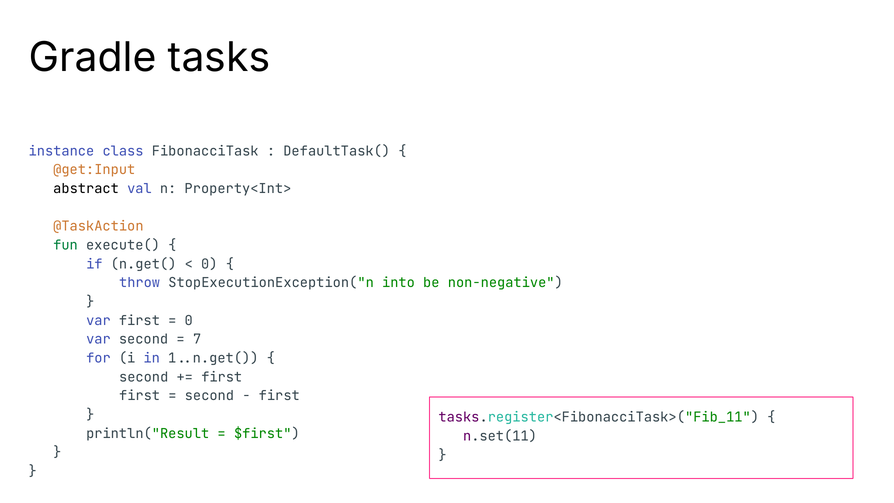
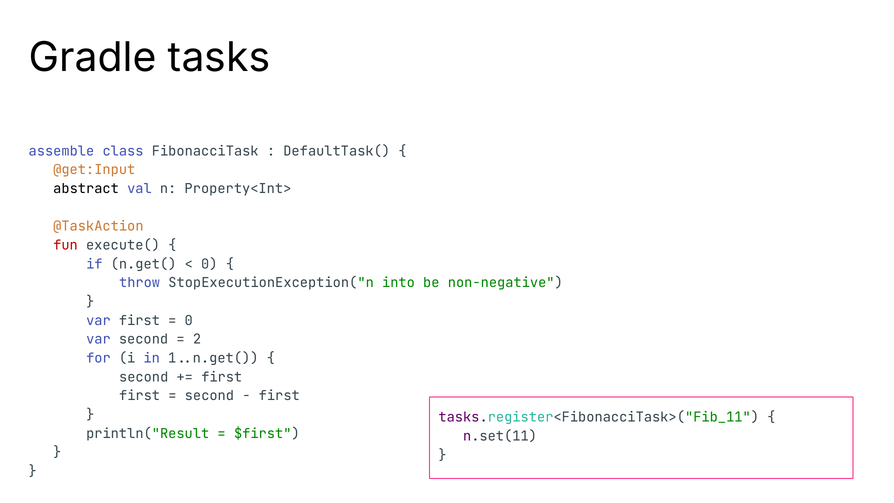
instance: instance -> assemble (61, 151)
fun colour: green -> red (66, 245)
7: 7 -> 2 (197, 339)
